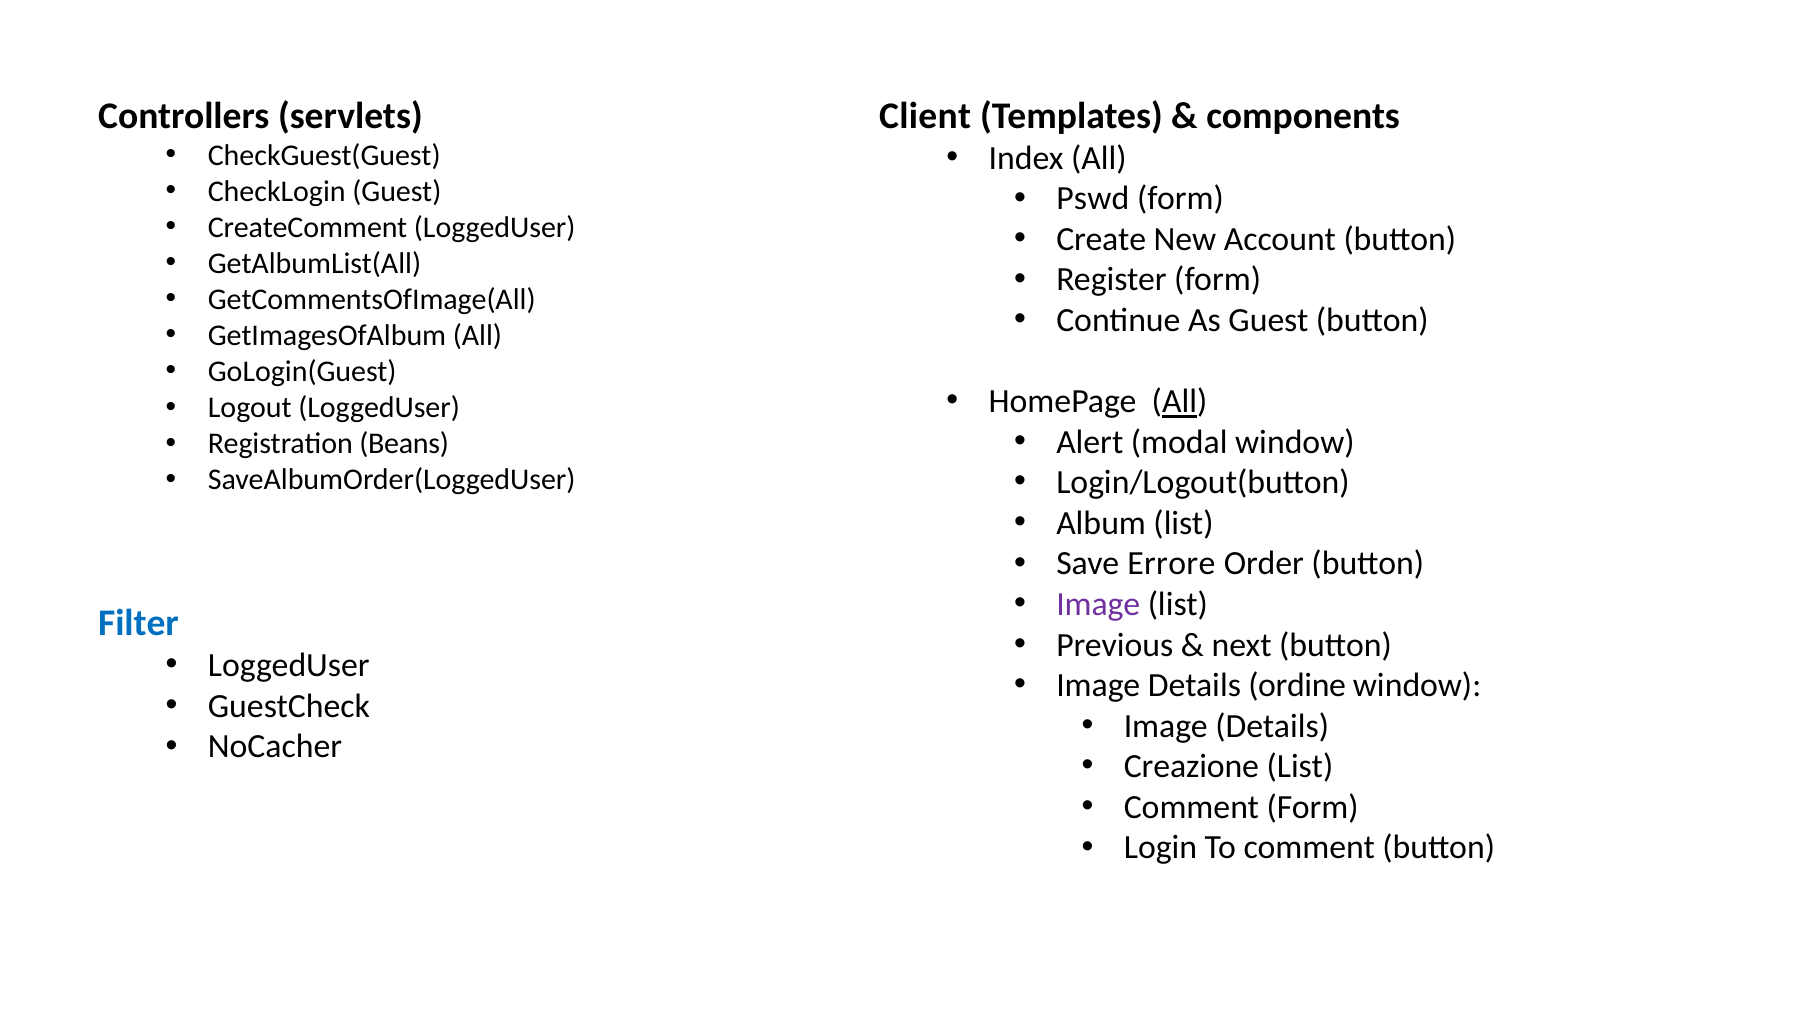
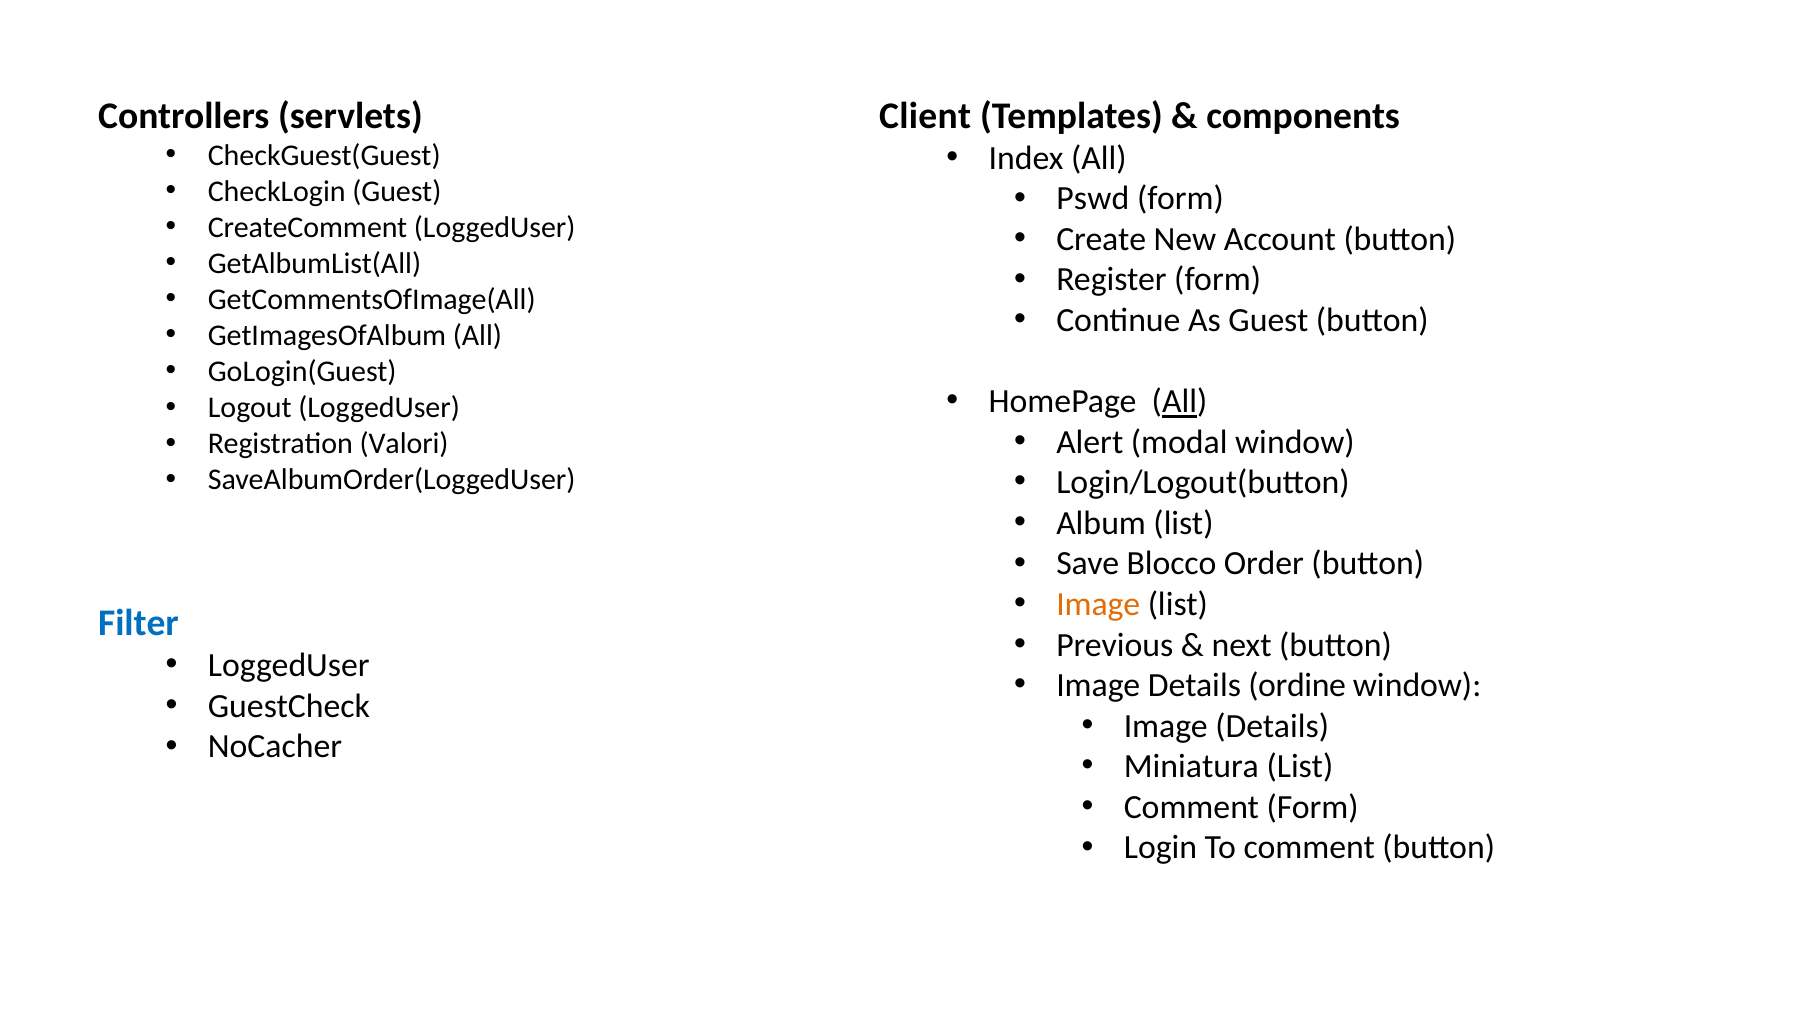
Beans: Beans -> Valori (404, 444)
Errore: Errore -> Blocco (1172, 564)
Image colour: purple -> orange (1098, 604)
Creazione: Creazione -> Miniatura (1191, 766)
